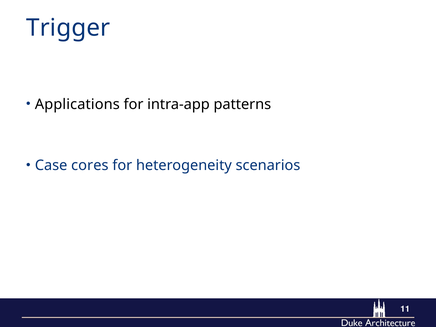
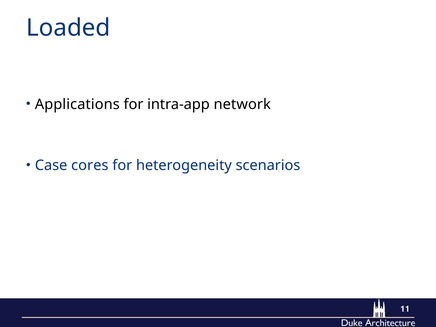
Trigger: Trigger -> Loaded (68, 28)
patterns: patterns -> network (242, 104)
